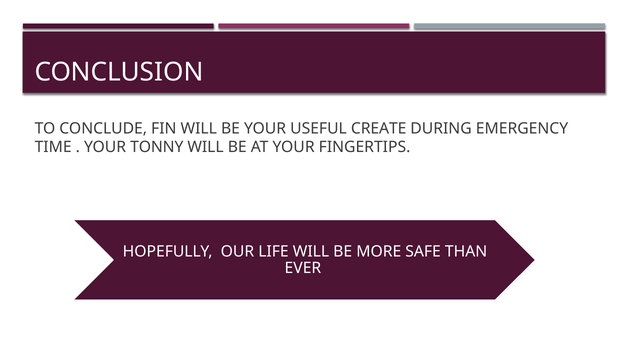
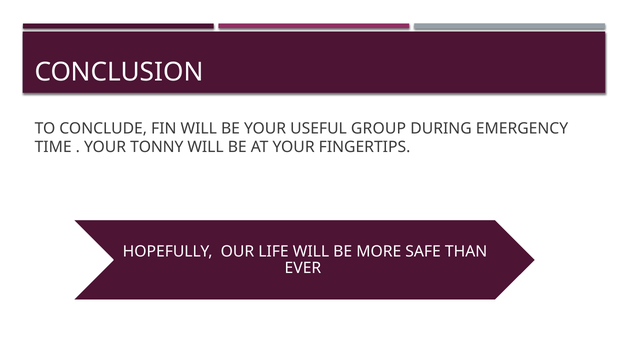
CREATE: CREATE -> GROUP (379, 129)
